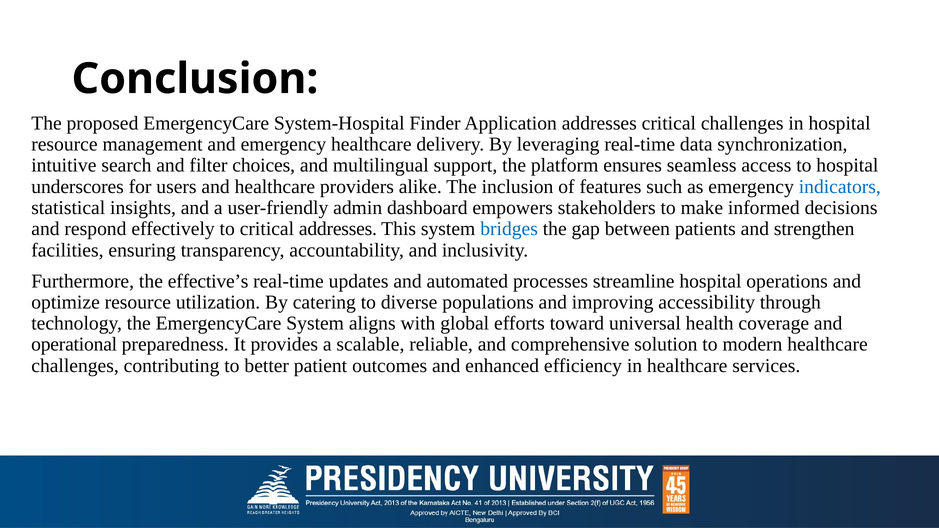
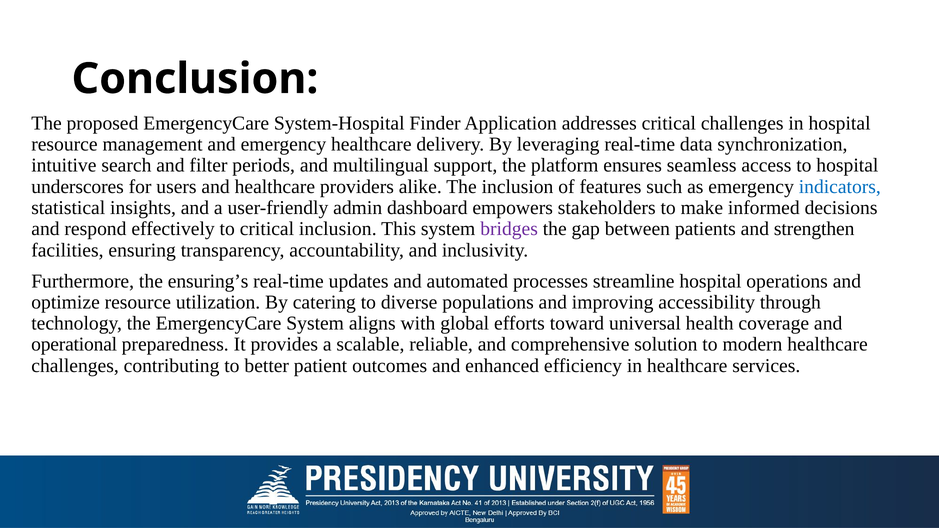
choices: choices -> periods (264, 166)
critical addresses: addresses -> inclusion (338, 229)
bridges colour: blue -> purple (509, 229)
effective’s: effective’s -> ensuring’s (208, 281)
